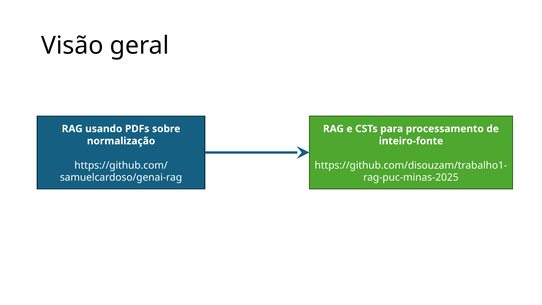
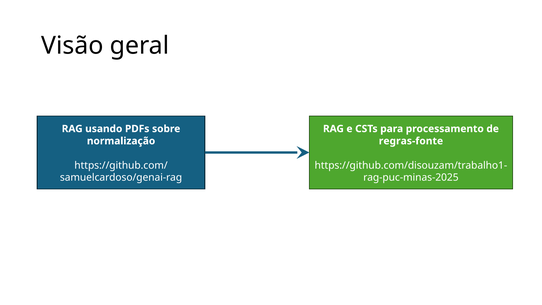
inteiro-fonte: inteiro-fonte -> regras-fonte (411, 141)
